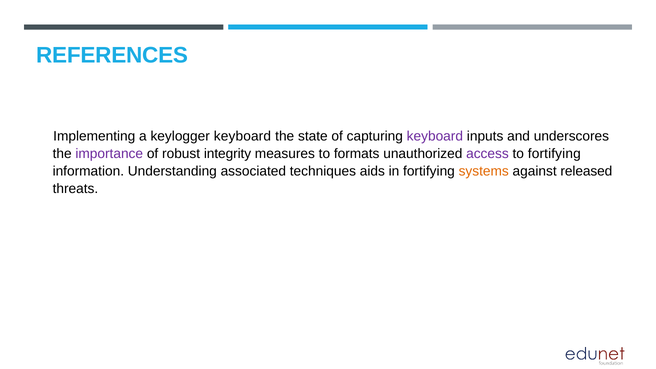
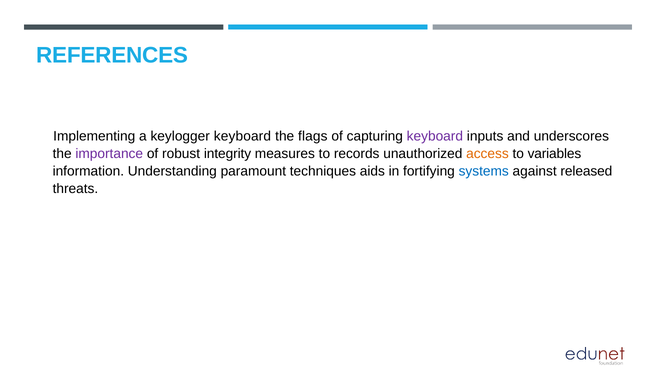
state: state -> flags (313, 136)
formats: formats -> records (357, 154)
access colour: purple -> orange (487, 154)
to fortifying: fortifying -> variables (554, 154)
associated: associated -> paramount (253, 171)
systems colour: orange -> blue (484, 171)
